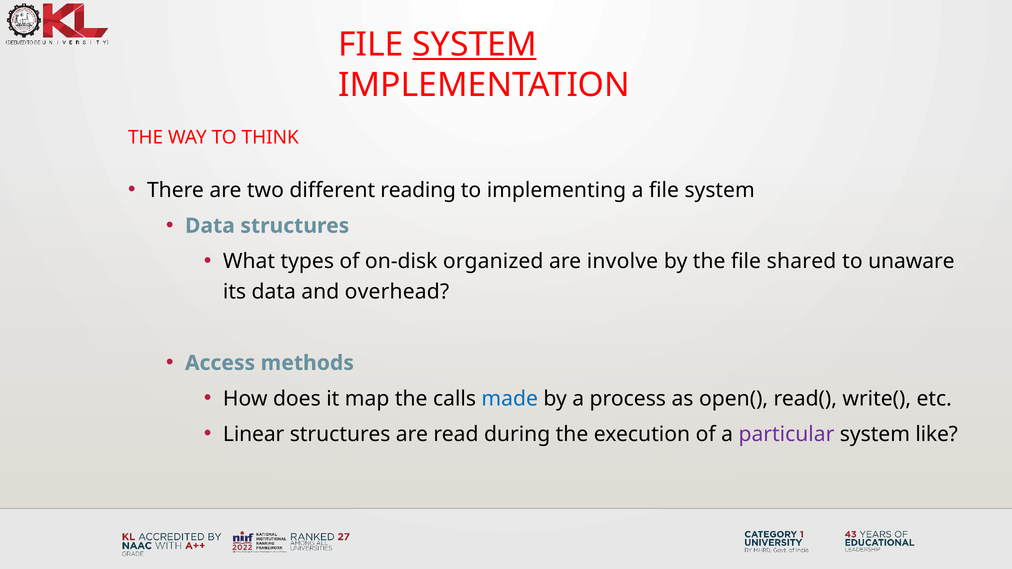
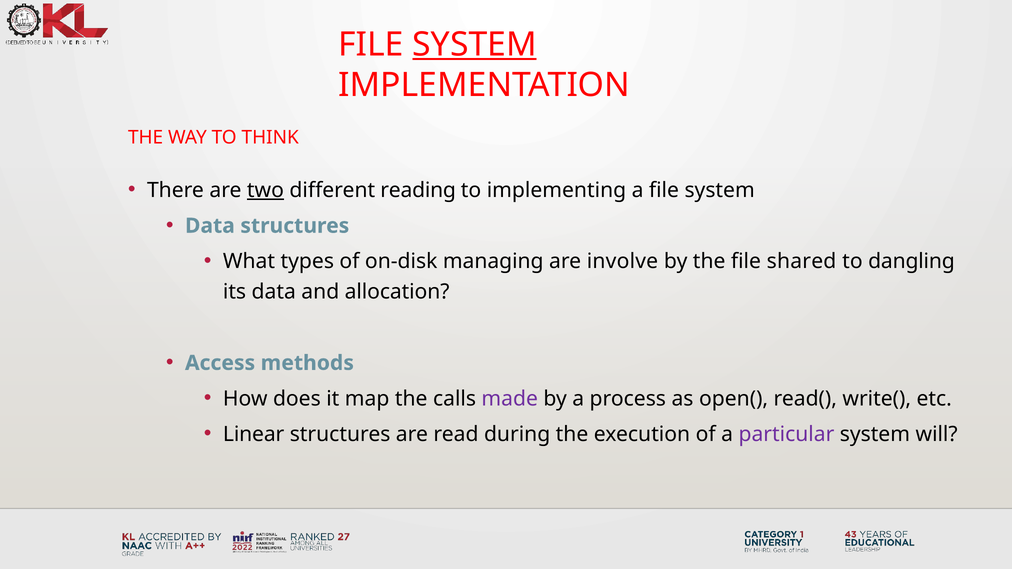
two underline: none -> present (265, 190)
organized: organized -> managing (493, 262)
unaware: unaware -> dangling (911, 262)
overhead: overhead -> allocation (397, 292)
made colour: blue -> purple (510, 399)
like: like -> will (937, 434)
